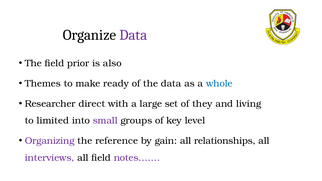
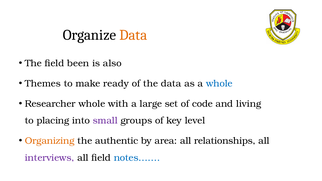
Data colour: purple -> orange (133, 35)
prior: prior -> been (78, 63)
Researcher direct: direct -> whole (92, 104)
they: they -> code (202, 104)
limited: limited -> placing (53, 121)
Organizing colour: purple -> orange (50, 141)
reference: reference -> authentic (117, 141)
gain: gain -> area (166, 141)
notes…… colour: purple -> blue (137, 158)
